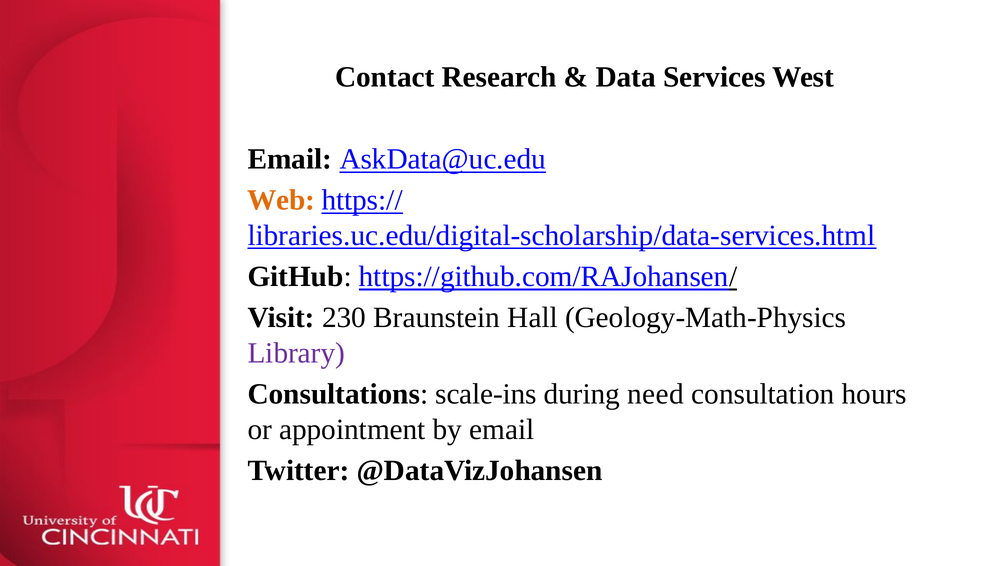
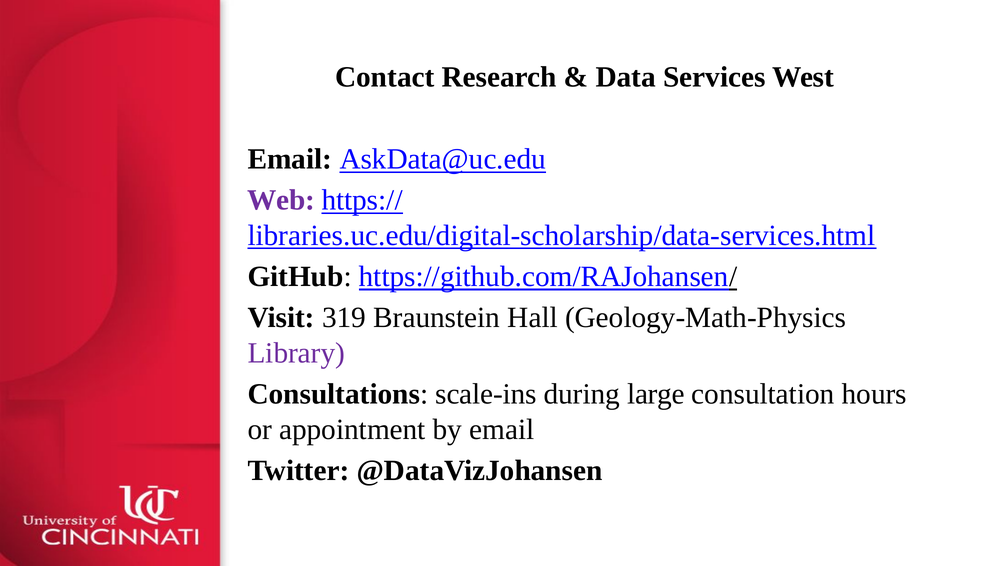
Web colour: orange -> purple (281, 200)
230: 230 -> 319 (344, 318)
need: need -> large (656, 394)
